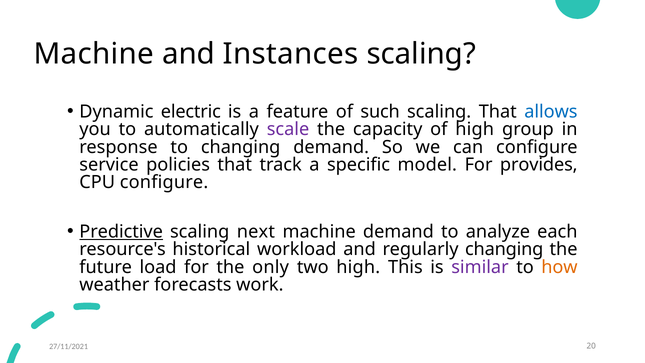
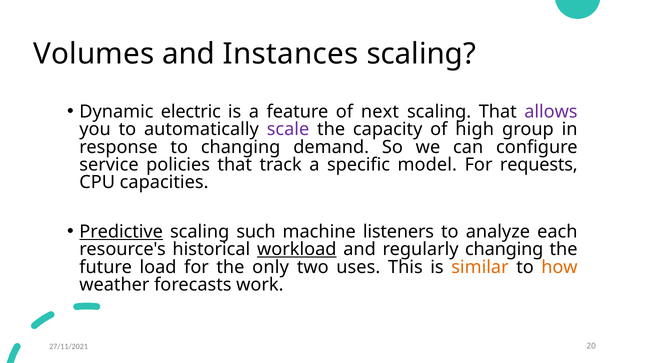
Machine: Machine -> Volumes (94, 54)
such: such -> next (380, 112)
allows colour: blue -> purple (551, 112)
provides: provides -> requests (539, 165)
CPU configure: configure -> capacities (164, 182)
next: next -> such (256, 232)
machine demand: demand -> listeners (398, 232)
workload underline: none -> present (297, 249)
two high: high -> uses (358, 267)
similar colour: purple -> orange (480, 267)
